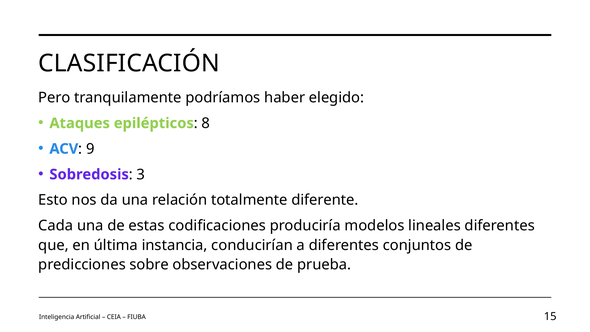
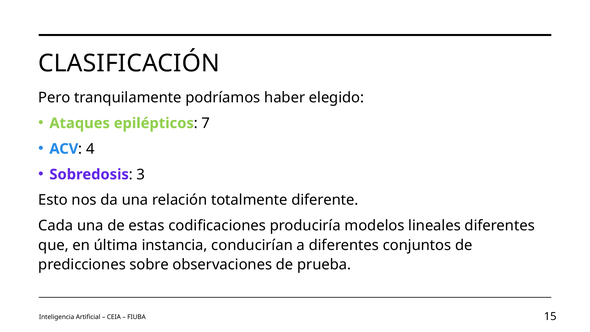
8: 8 -> 7 (206, 123)
9: 9 -> 4 (90, 149)
